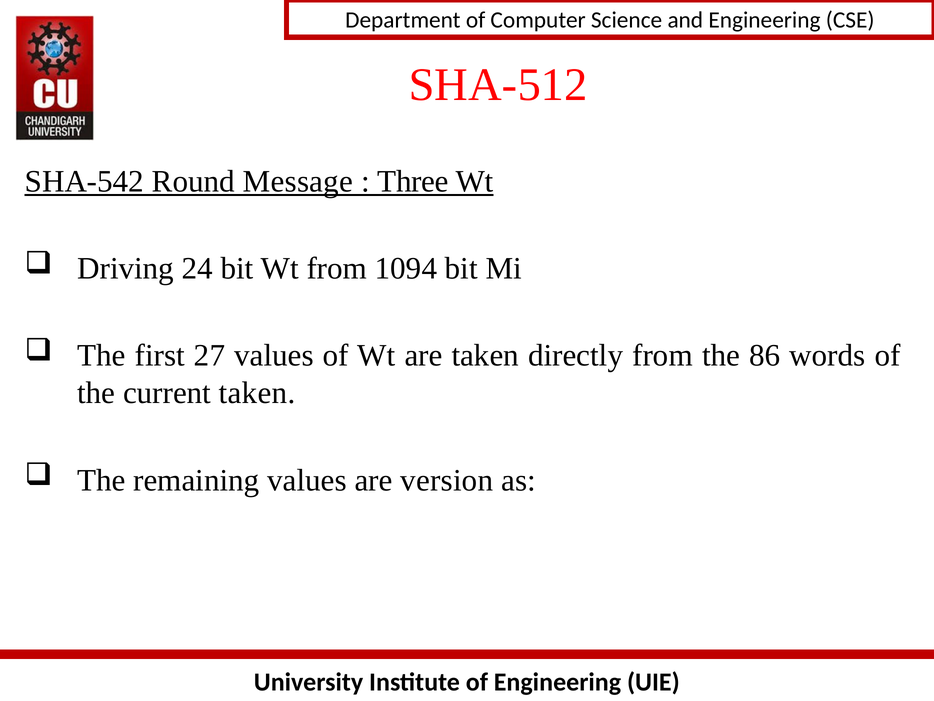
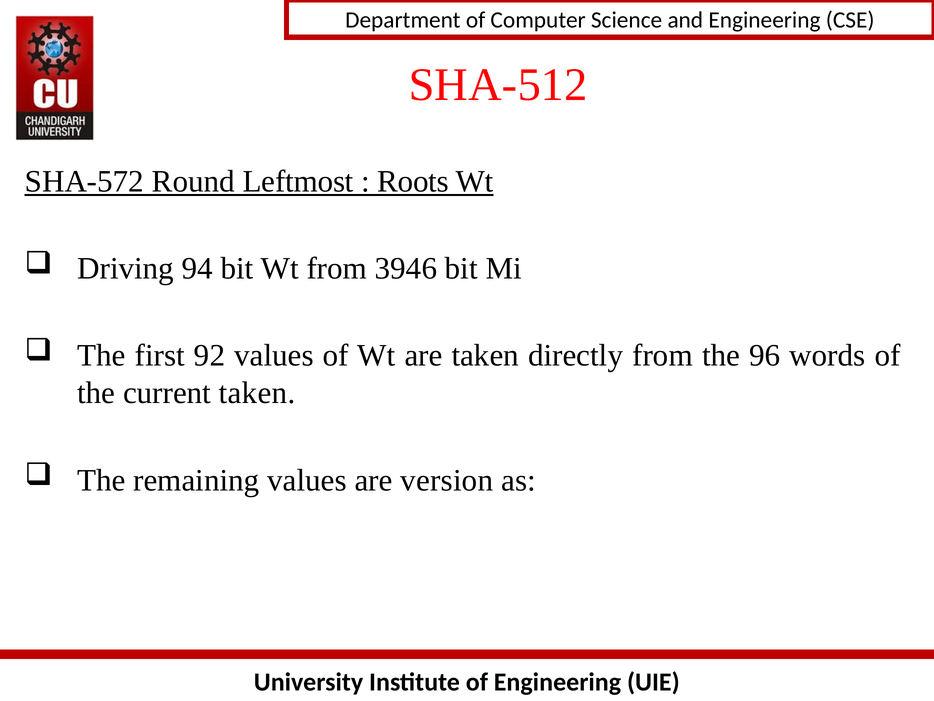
SHA-542: SHA-542 -> SHA-572 (84, 181)
Message: Message -> Leftmost (298, 181)
Three: Three -> Roots (413, 181)
24: 24 -> 94 (197, 268)
1094: 1094 -> 3946 (406, 268)
27: 27 -> 92 (210, 355)
86: 86 -> 96 (765, 355)
